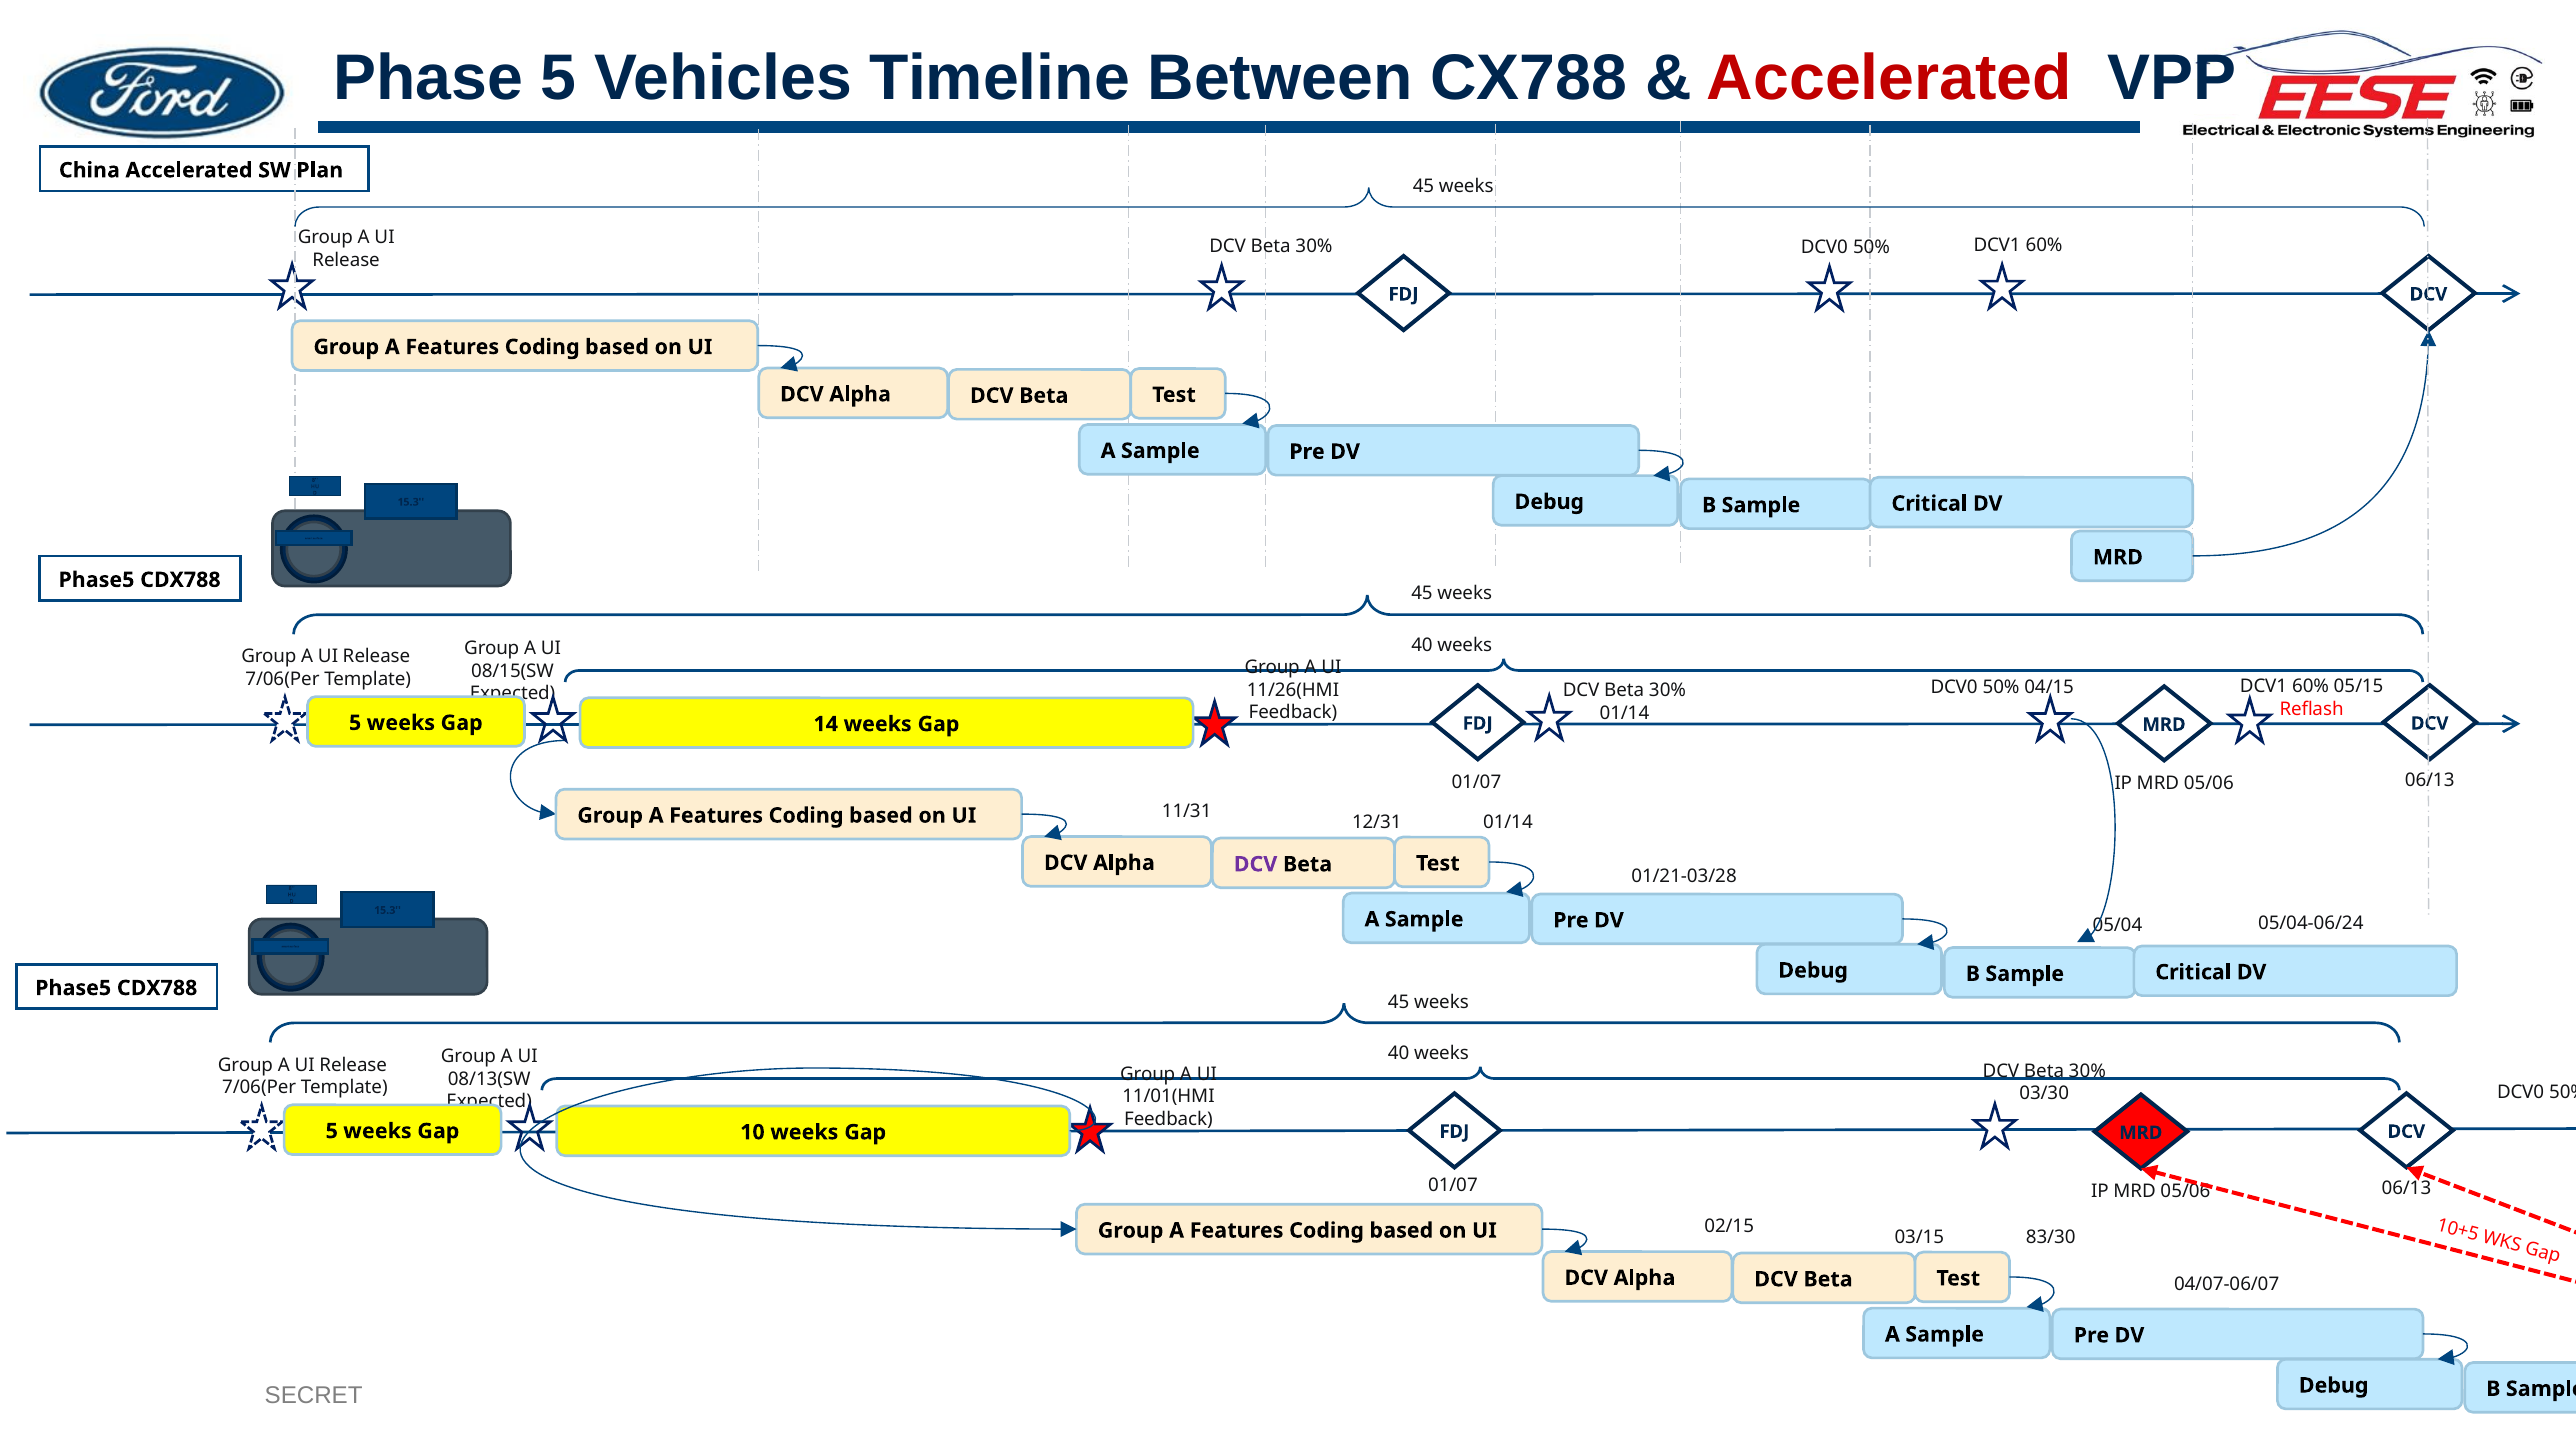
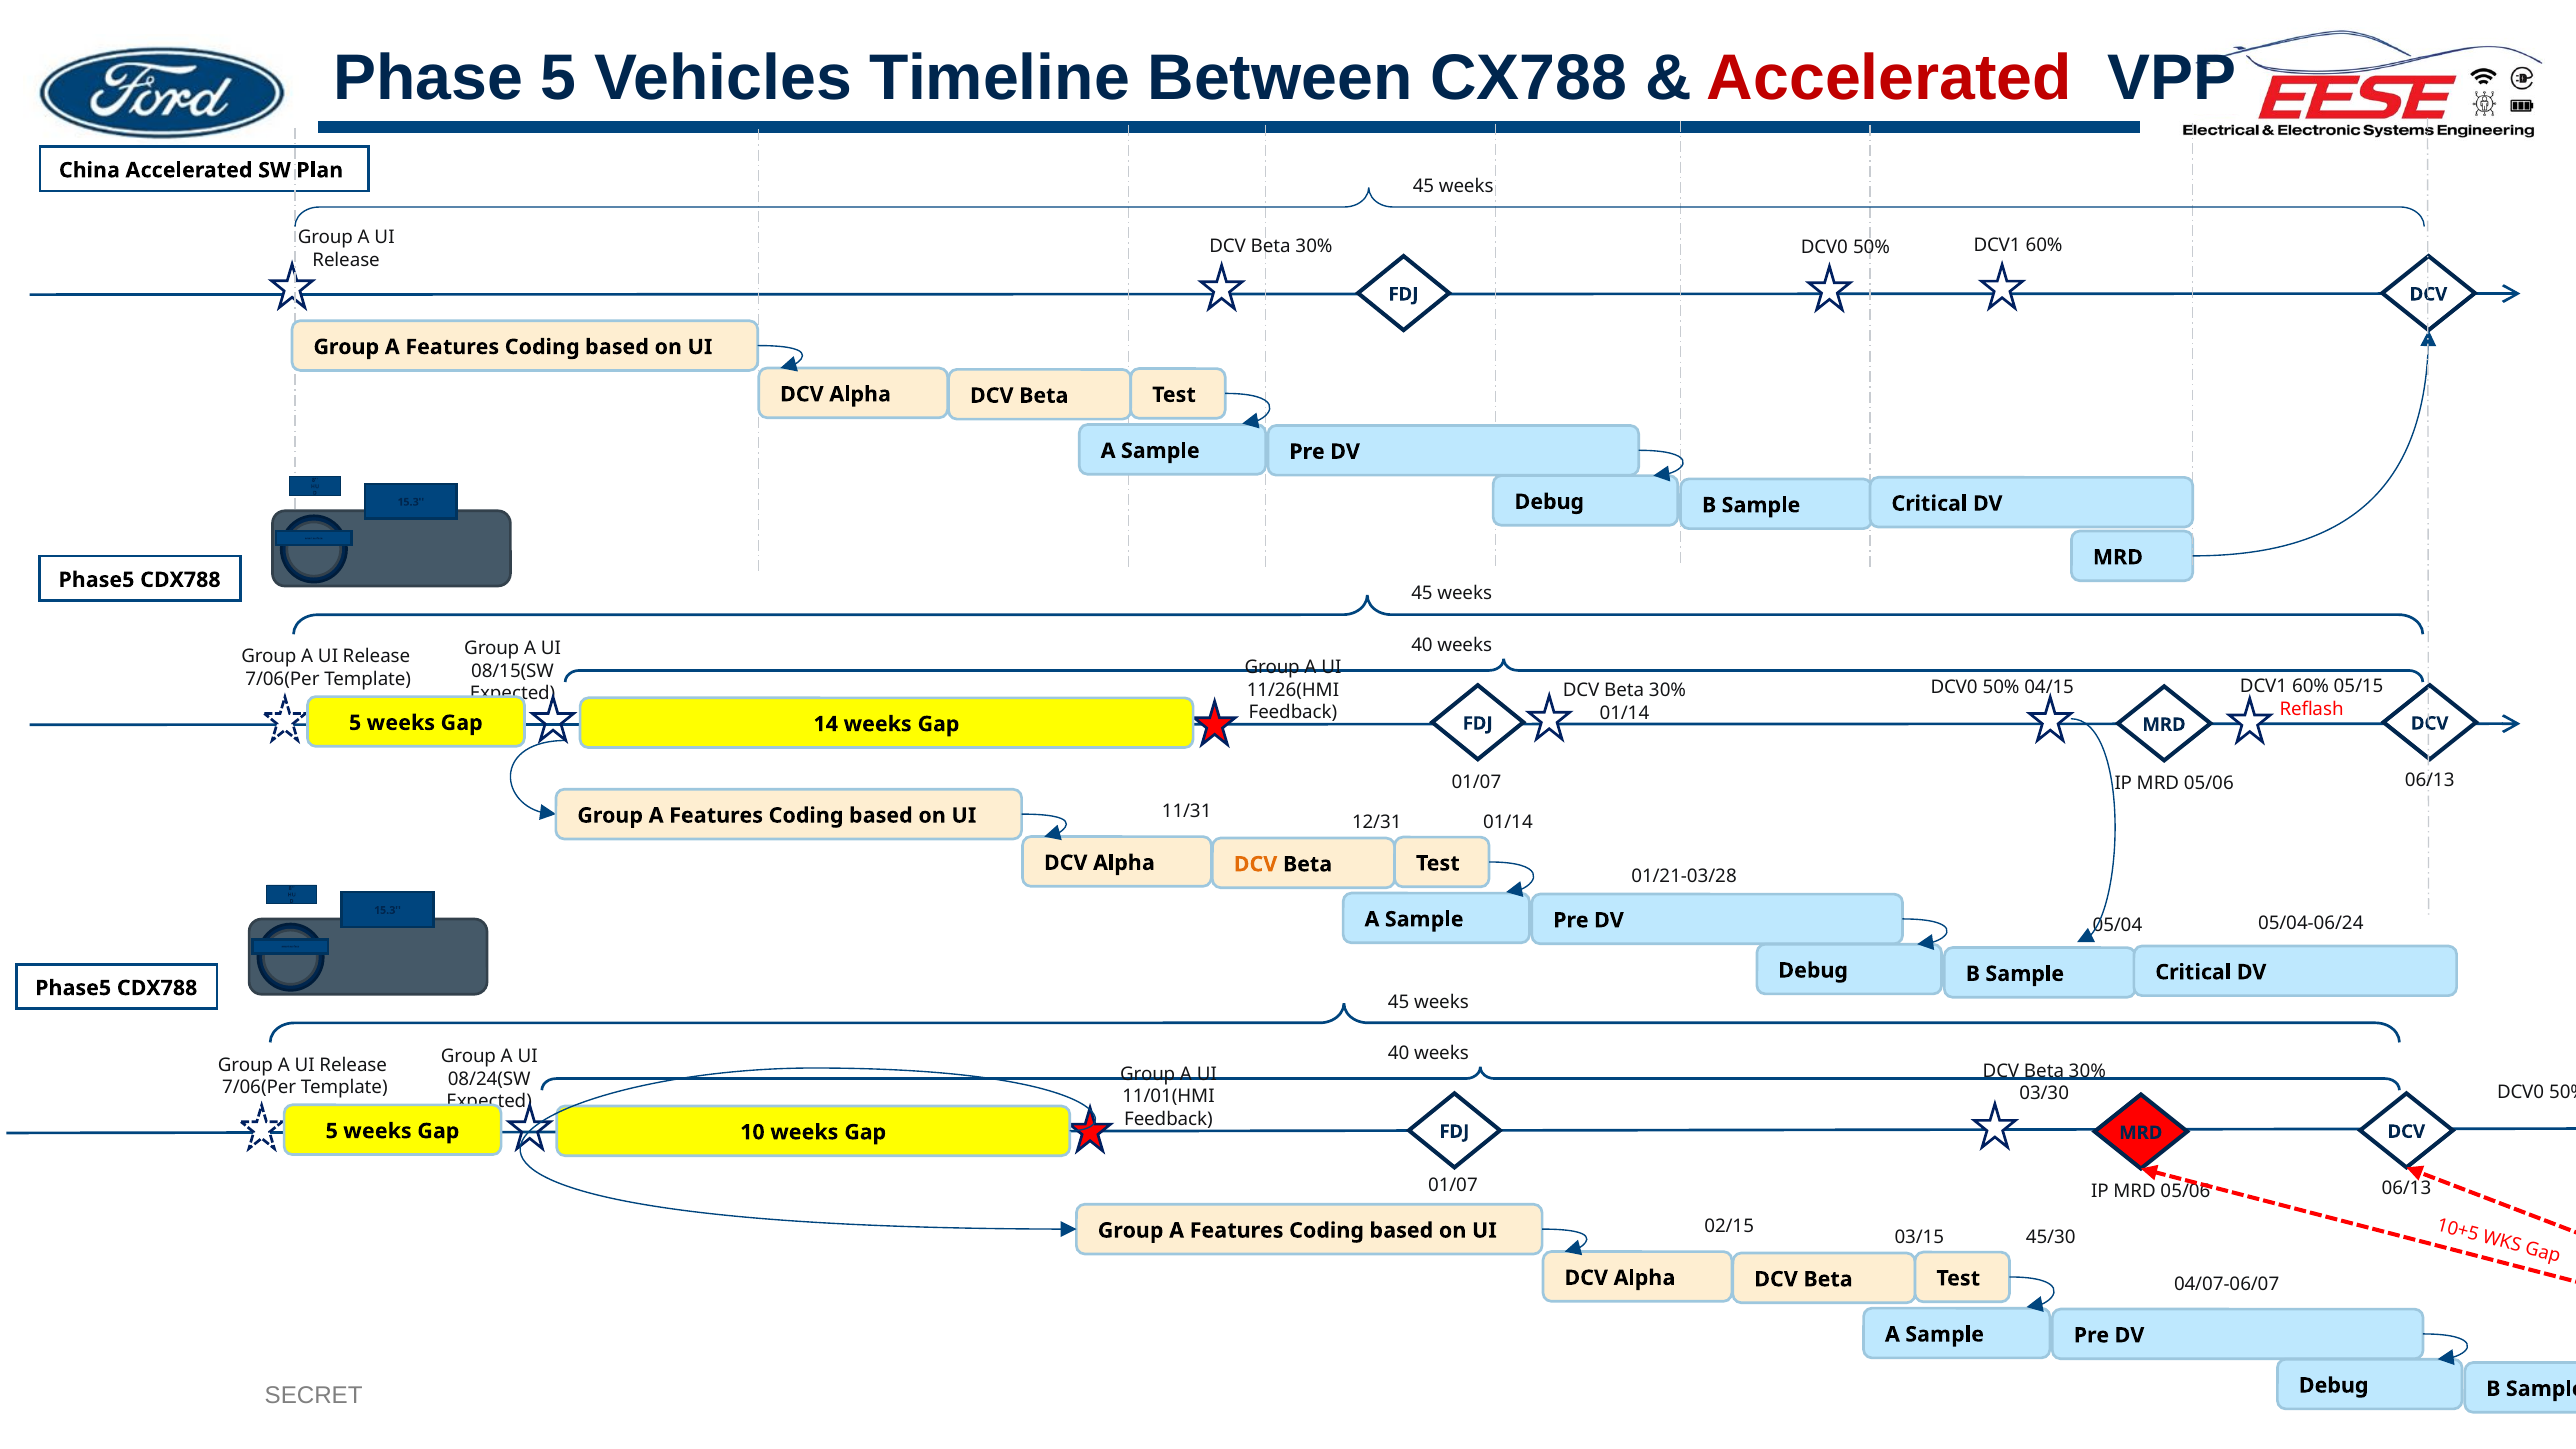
DCV colour: purple -> orange (1256, 864)
08/13(SW: 08/13(SW -> 08/24(SW (489, 1079)
83/30: 83/30 -> 45/30 (2051, 1237)
